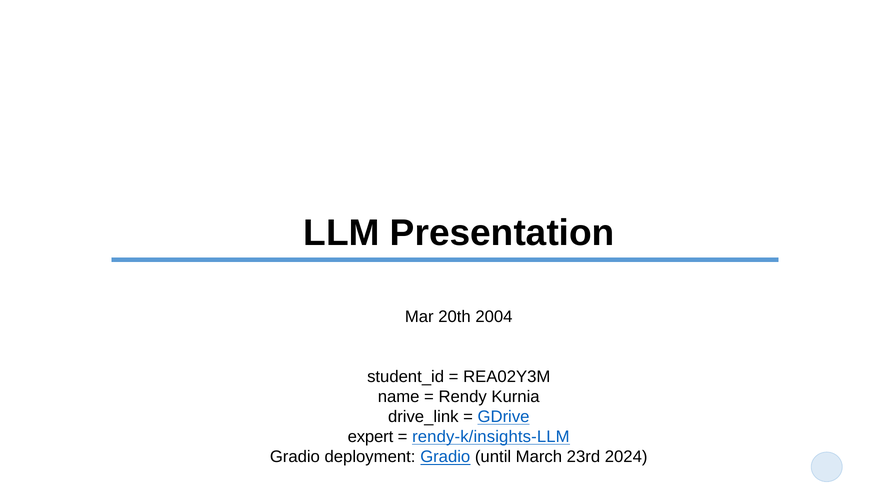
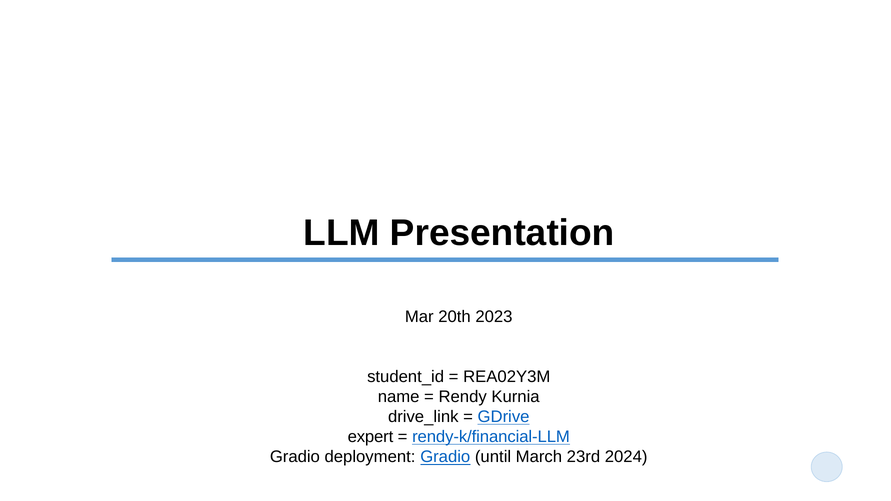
2004: 2004 -> 2023 (494, 317)
rendy-k/insights-LLM: rendy-k/insights-LLM -> rendy-k/financial-LLM (491, 437)
